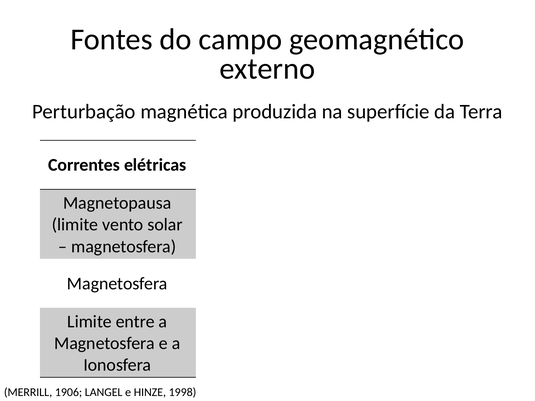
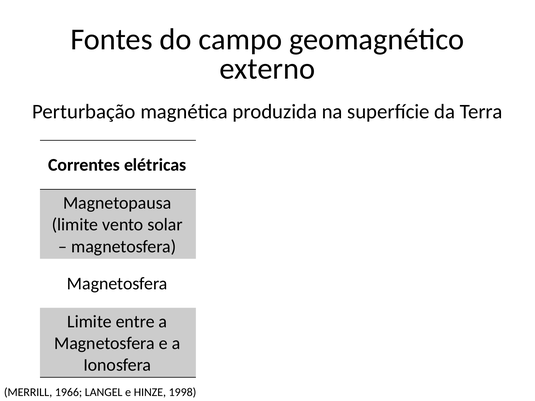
1906: 1906 -> 1966 (69, 392)
